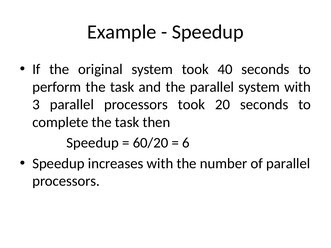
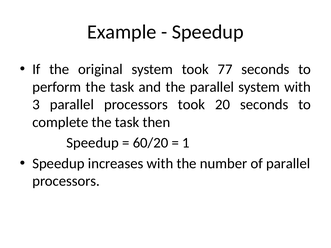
40: 40 -> 77 (225, 69)
6: 6 -> 1 (186, 143)
